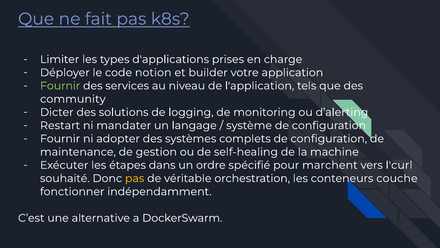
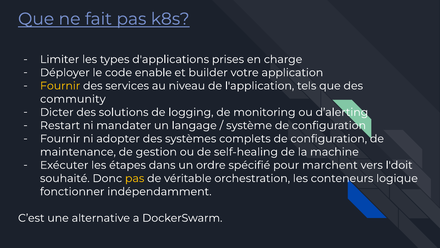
notion: notion -> enable (153, 72)
Fournir colour: light green -> yellow (60, 86)
l'curl: l'curl -> l'doit (399, 165)
couche: couche -> logique (397, 178)
